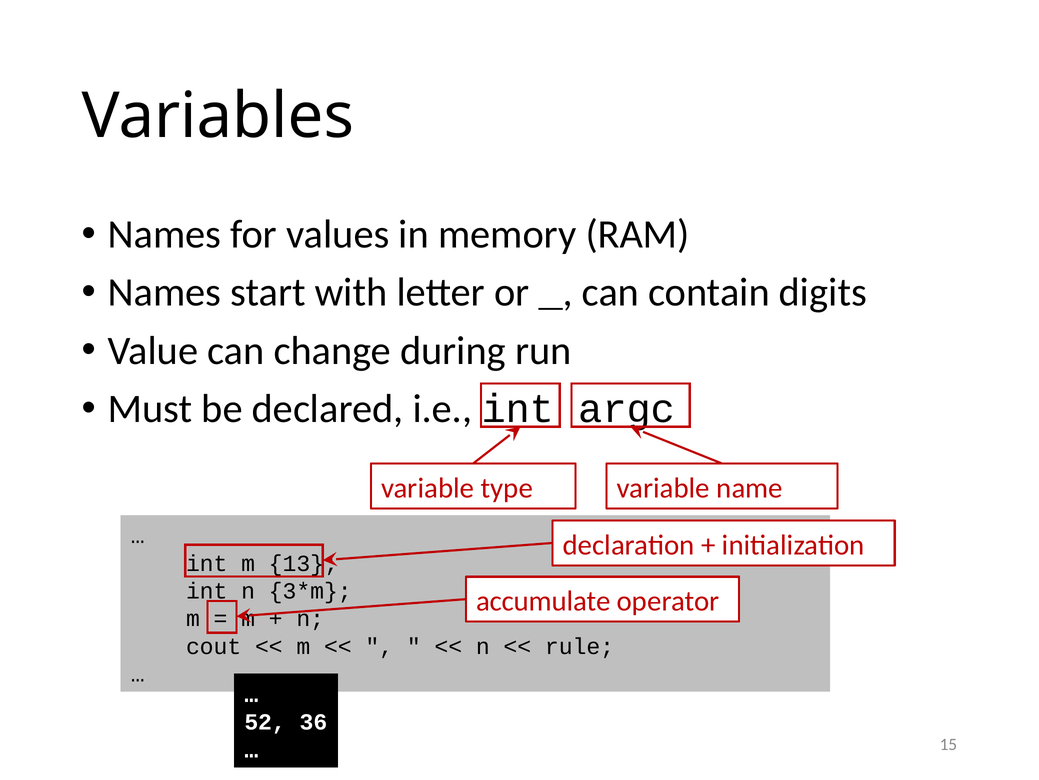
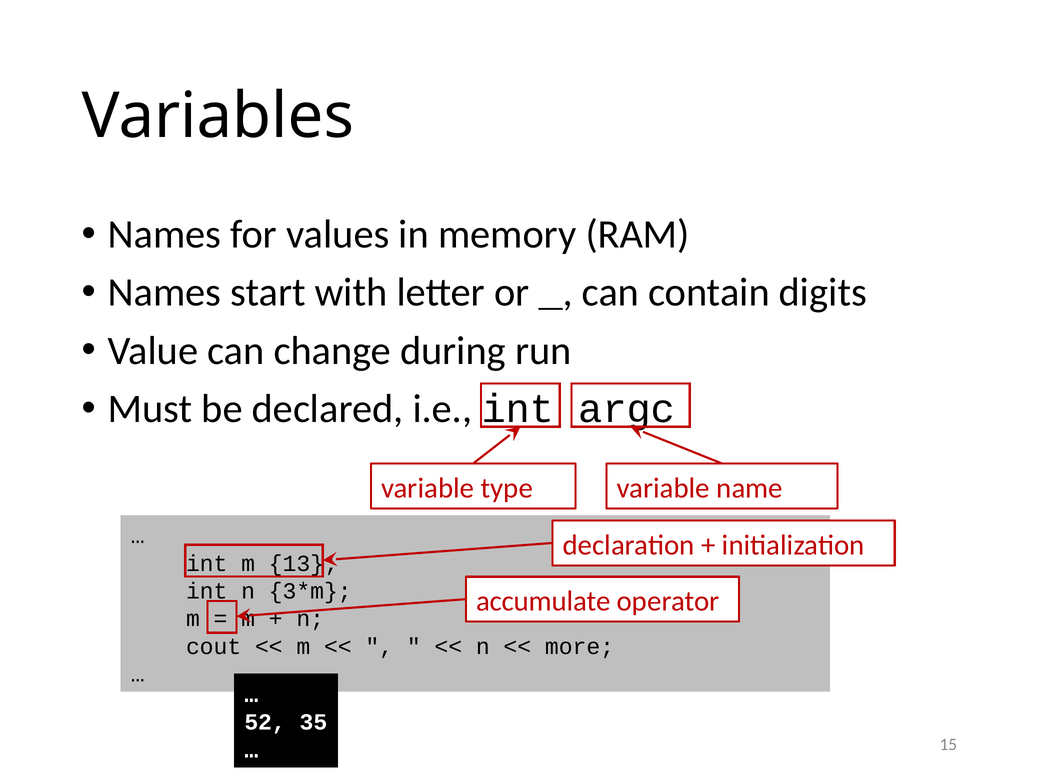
rule: rule -> more (580, 646)
36: 36 -> 35 (313, 721)
